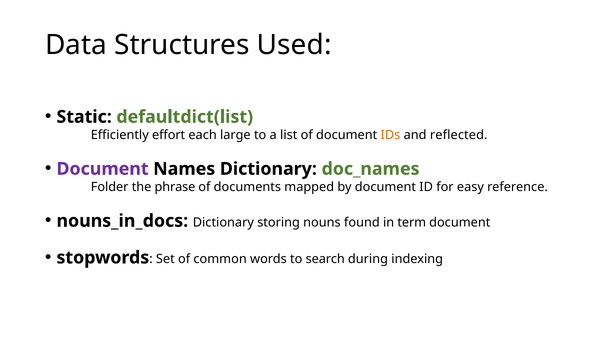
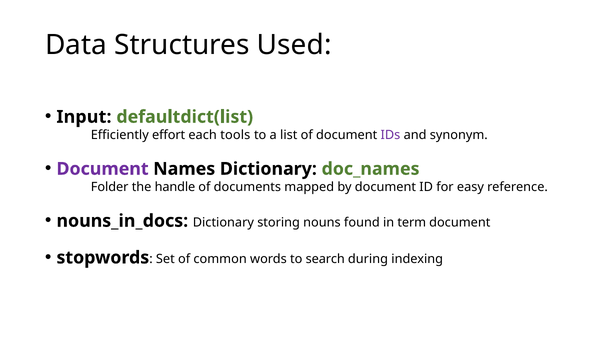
Static: Static -> Input (84, 117)
large: large -> tools (235, 135)
IDs colour: orange -> purple (390, 135)
reflected: reflected -> synonym (459, 135)
phrase: phrase -> handle (175, 187)
